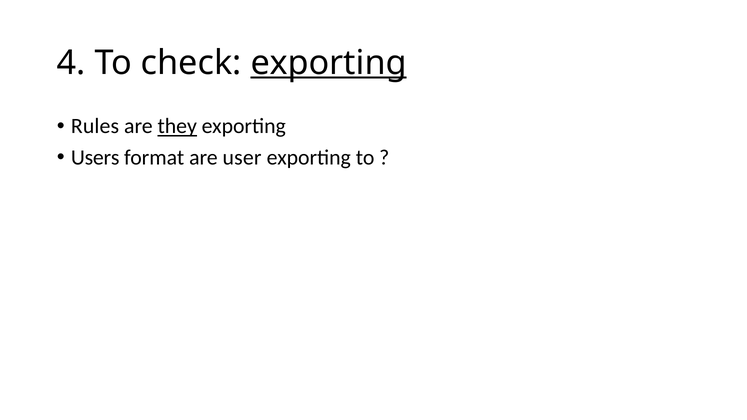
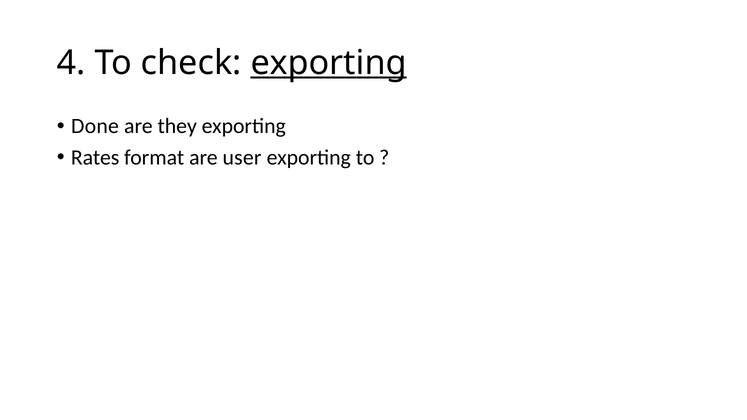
Rules: Rules -> Done (95, 126)
they underline: present -> none (177, 126)
Users: Users -> Rates (95, 158)
